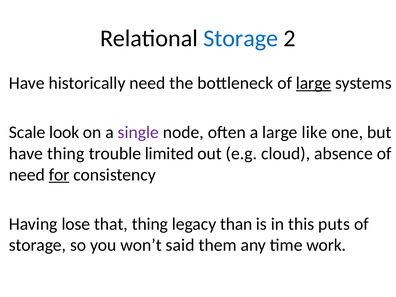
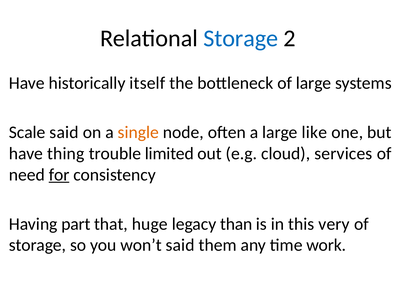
historically need: need -> itself (147, 83)
large underline: present -> none (314, 83)
Scale look: look -> said (64, 132)
single colour: purple -> orange (138, 132)
absence: absence -> services (343, 154)
lose: lose -> part (76, 224)
that thing: thing -> huge (150, 224)
puts: puts -> very (334, 224)
